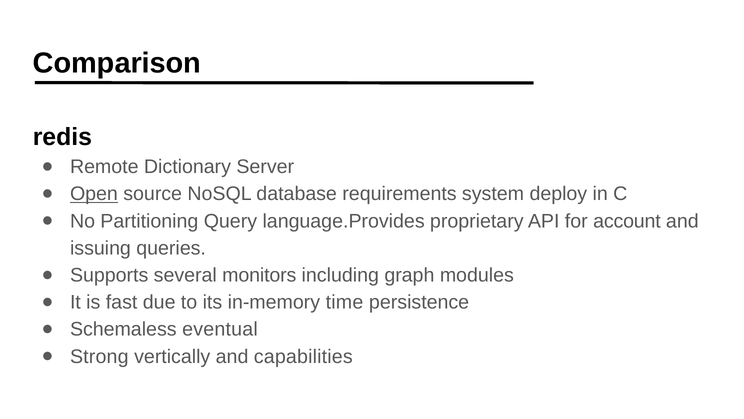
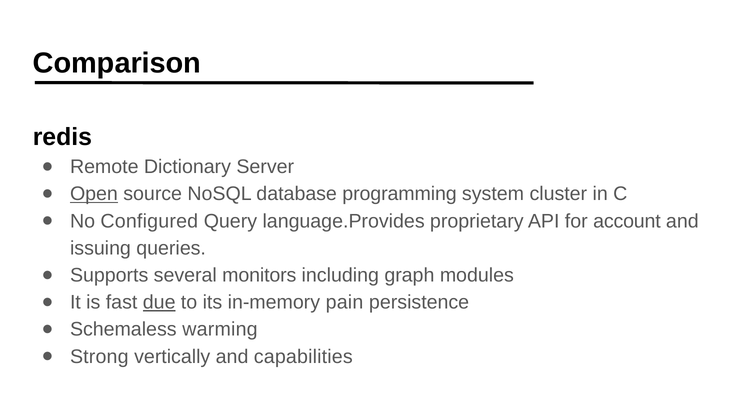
requirements: requirements -> programming (400, 194)
deploy: deploy -> cluster (558, 194)
Partitioning: Partitioning -> Configured (149, 221)
due underline: none -> present (159, 302)
time: time -> pain (344, 302)
eventual: eventual -> warming (220, 329)
